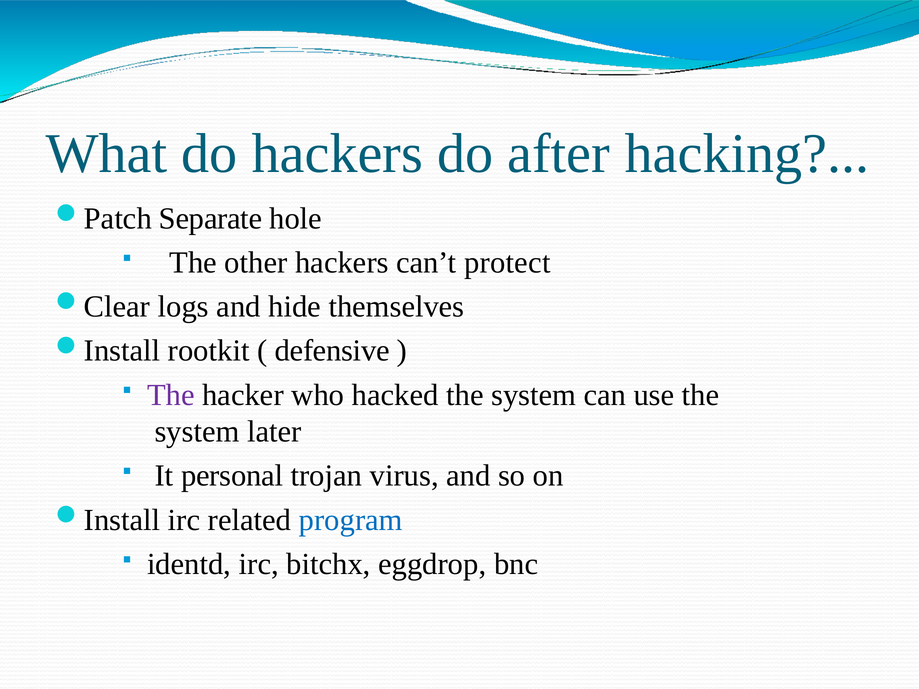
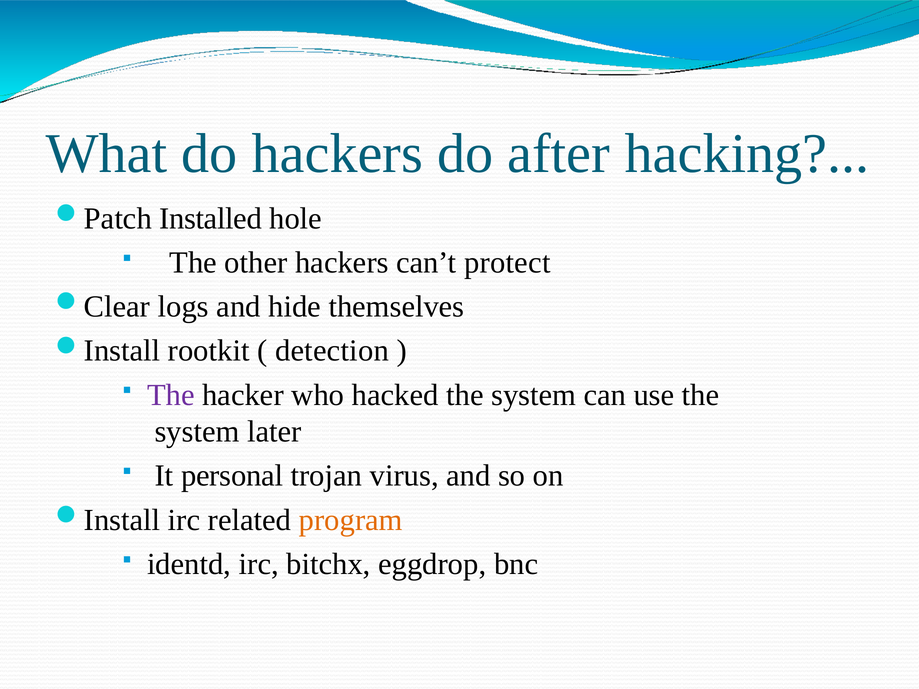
Separate: Separate -> Installed (211, 219)
defensive: defensive -> detection (332, 351)
program colour: blue -> orange (351, 520)
